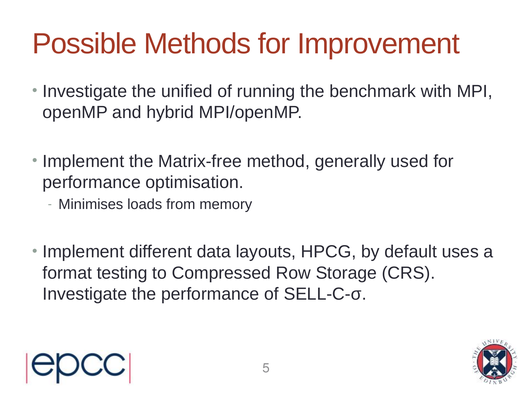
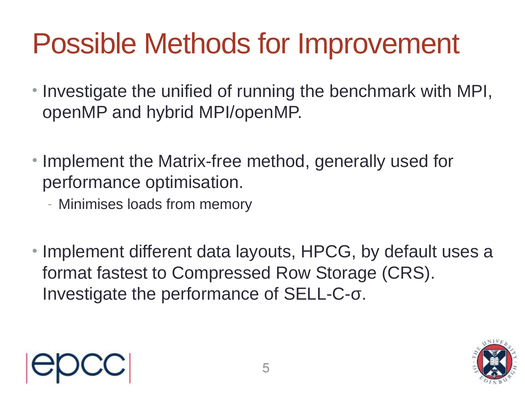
testing: testing -> fastest (122, 273)
